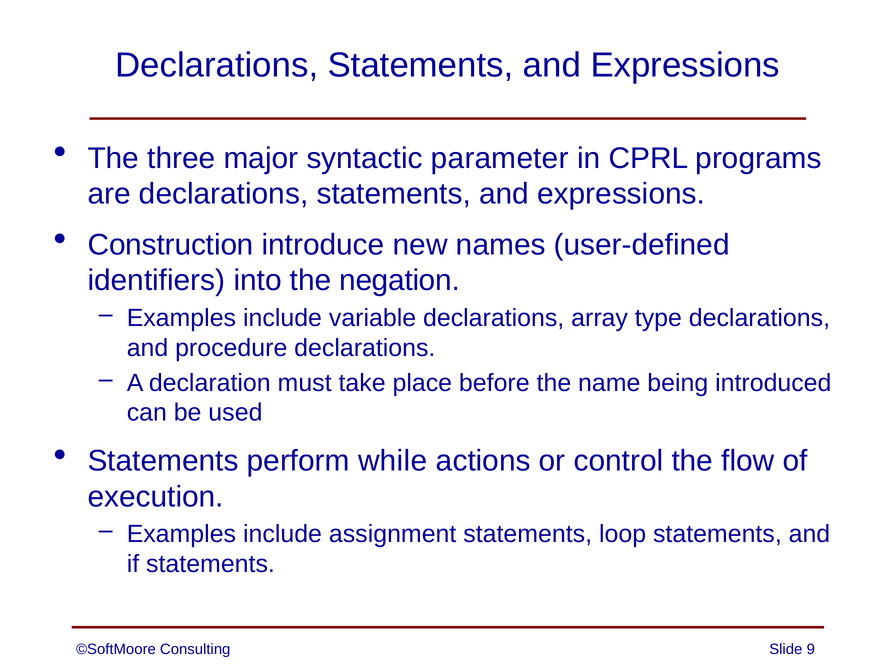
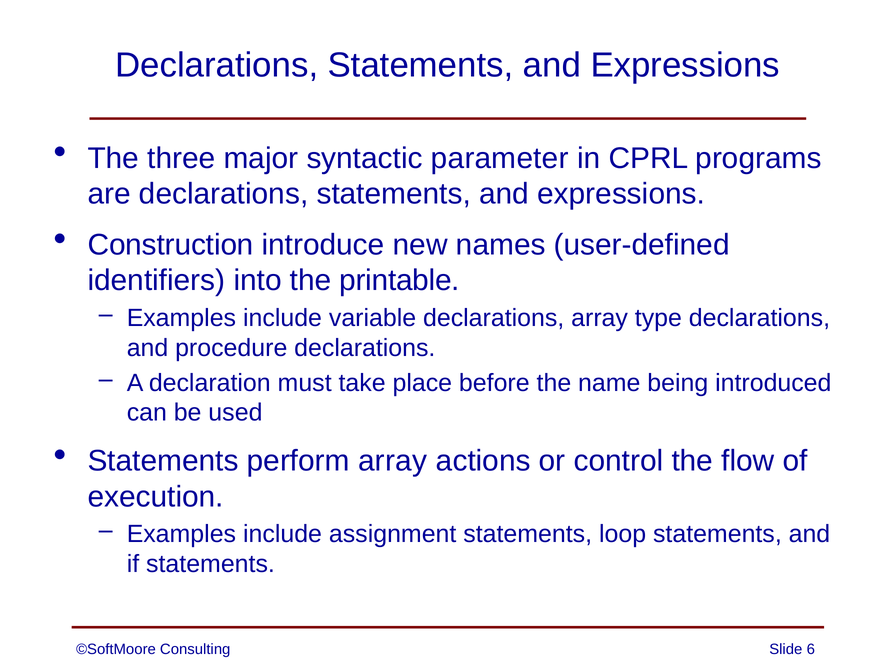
negation: negation -> printable (400, 281)
perform while: while -> array (393, 461)
9: 9 -> 6 (811, 649)
